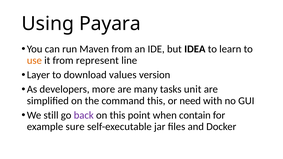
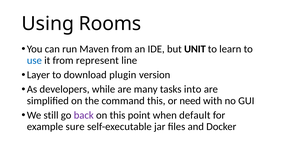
Payara: Payara -> Rooms (110, 24)
IDEA: IDEA -> UNIT (195, 49)
use colour: orange -> blue (34, 61)
values: values -> plugin (123, 75)
more: more -> while (104, 89)
unit: unit -> into (193, 89)
contain: contain -> default (195, 115)
